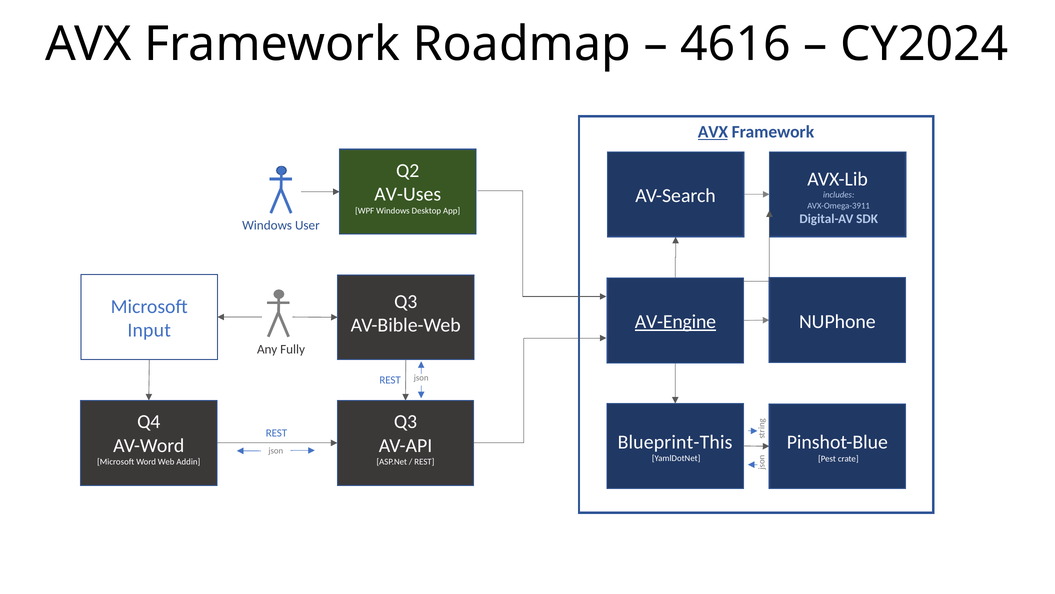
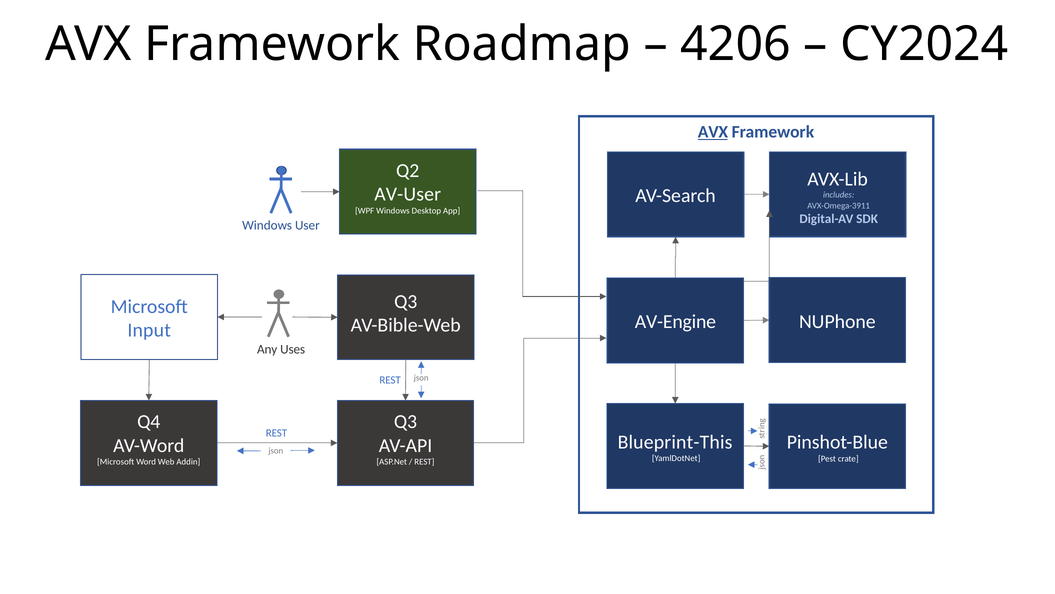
4616: 4616 -> 4206 (736, 44)
AV-Uses: AV-Uses -> AV-User (408, 194)
AV-Engine underline: present -> none (675, 321)
Fully: Fully -> Uses (293, 349)
